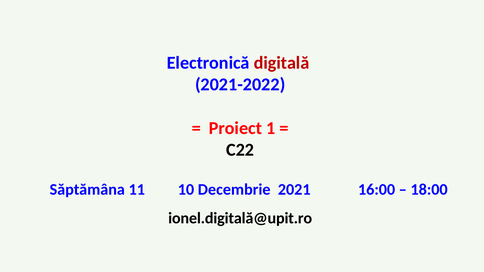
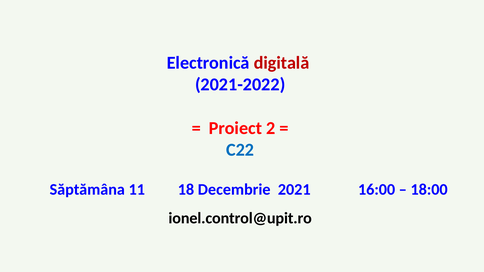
1: 1 -> 2 (271, 128)
C22 colour: black -> blue (240, 150)
10: 10 -> 18 (186, 190)
ionel.digitală@upit.ro: ionel.digitală@upit.ro -> ionel.control@upit.ro (240, 218)
